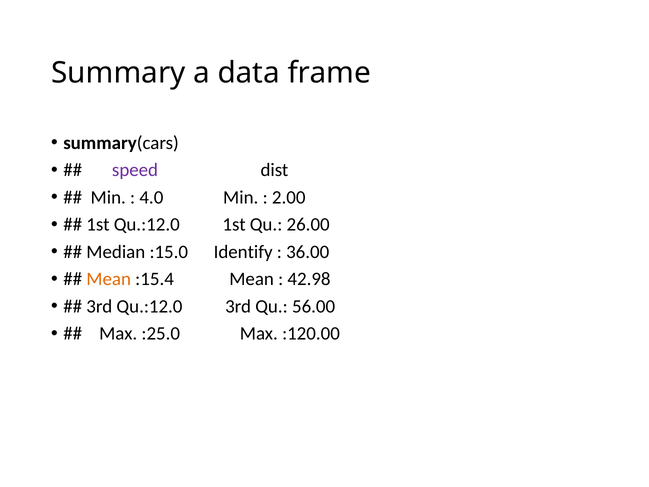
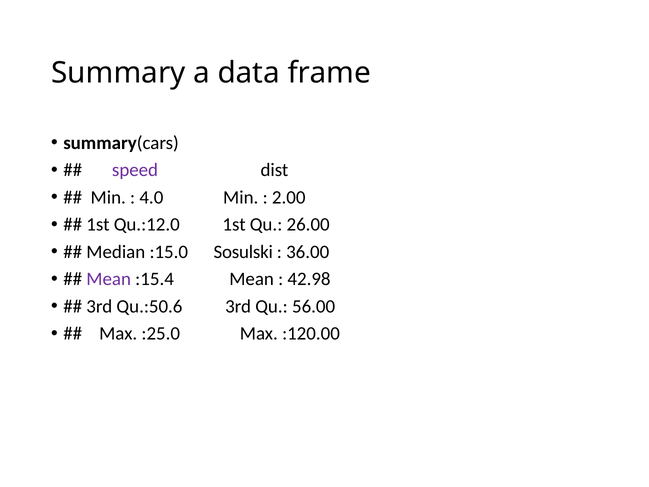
Identify: Identify -> Sosulski (243, 252)
Mean colour: orange -> purple (109, 279)
3rd Qu.:12.0: Qu.:12.0 -> Qu.:50.6 (149, 306)
